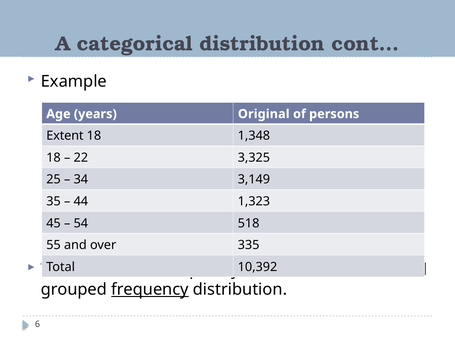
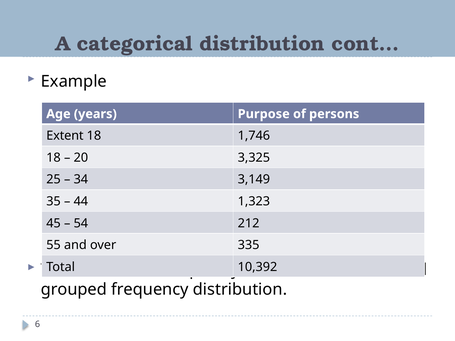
Original: Original -> Purpose (264, 114)
1,348: 1,348 -> 1,746 (254, 136)
22: 22 -> 20 (81, 158)
518: 518 -> 212 (249, 223)
frequency underline: present -> none (150, 290)
